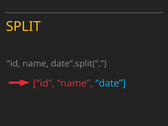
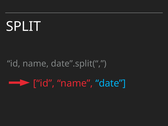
SPLIT colour: yellow -> white (23, 26)
